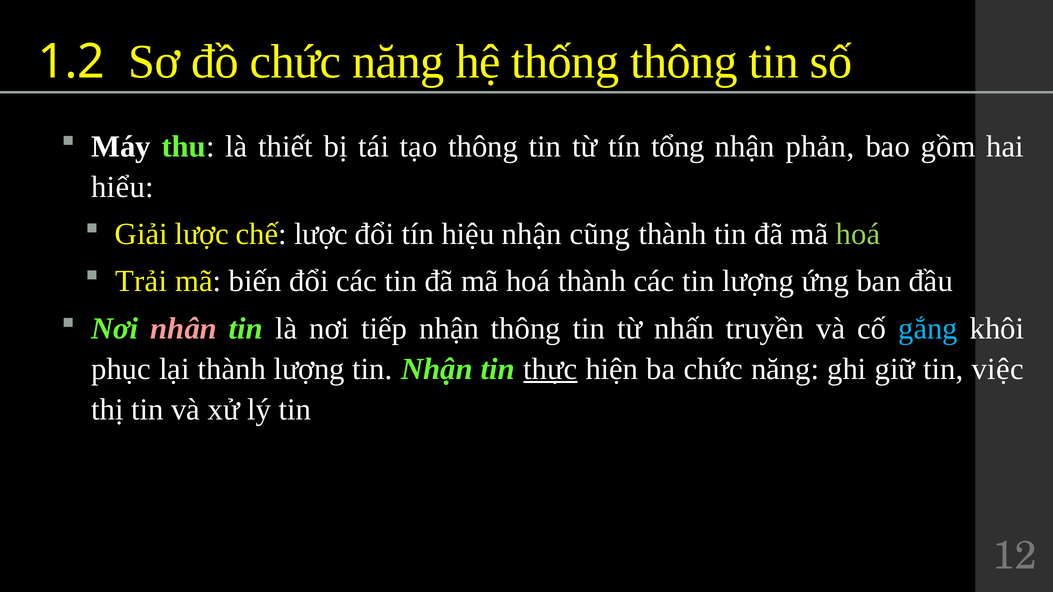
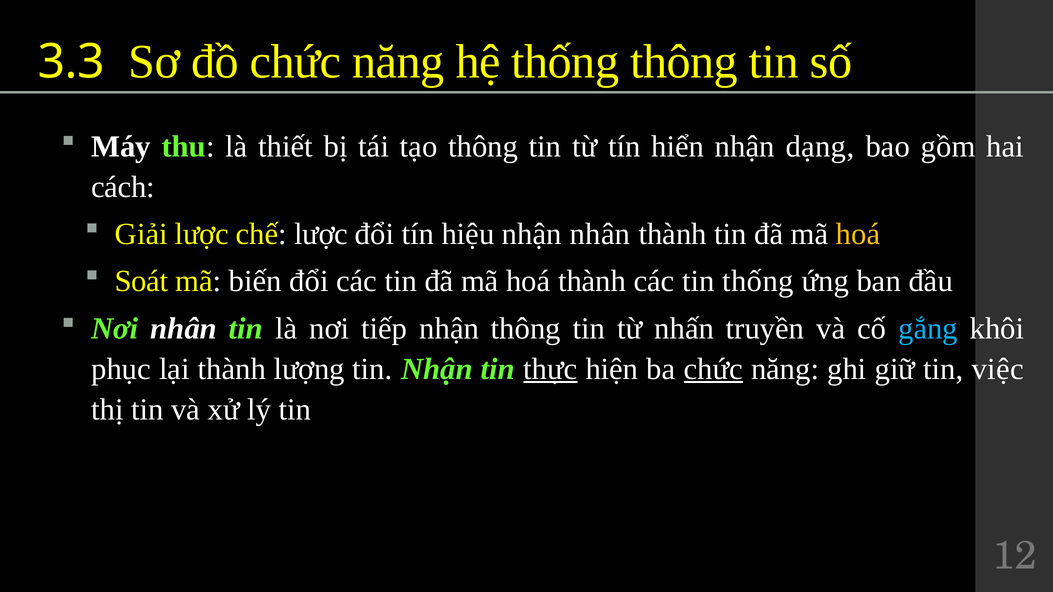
1.2: 1.2 -> 3.3 (71, 62)
tổng: tổng -> hiển (678, 147)
phản: phản -> dạng (820, 147)
hiểu: hiểu -> cách (123, 187)
nhận cũng: cũng -> nhân (600, 234)
hoá colour: light green -> yellow (858, 234)
Trải: Trải -> Soát (141, 281)
tin lượng: lượng -> thống (758, 281)
nhân colour: pink -> white (184, 329)
chức underline: none -> present (713, 369)
